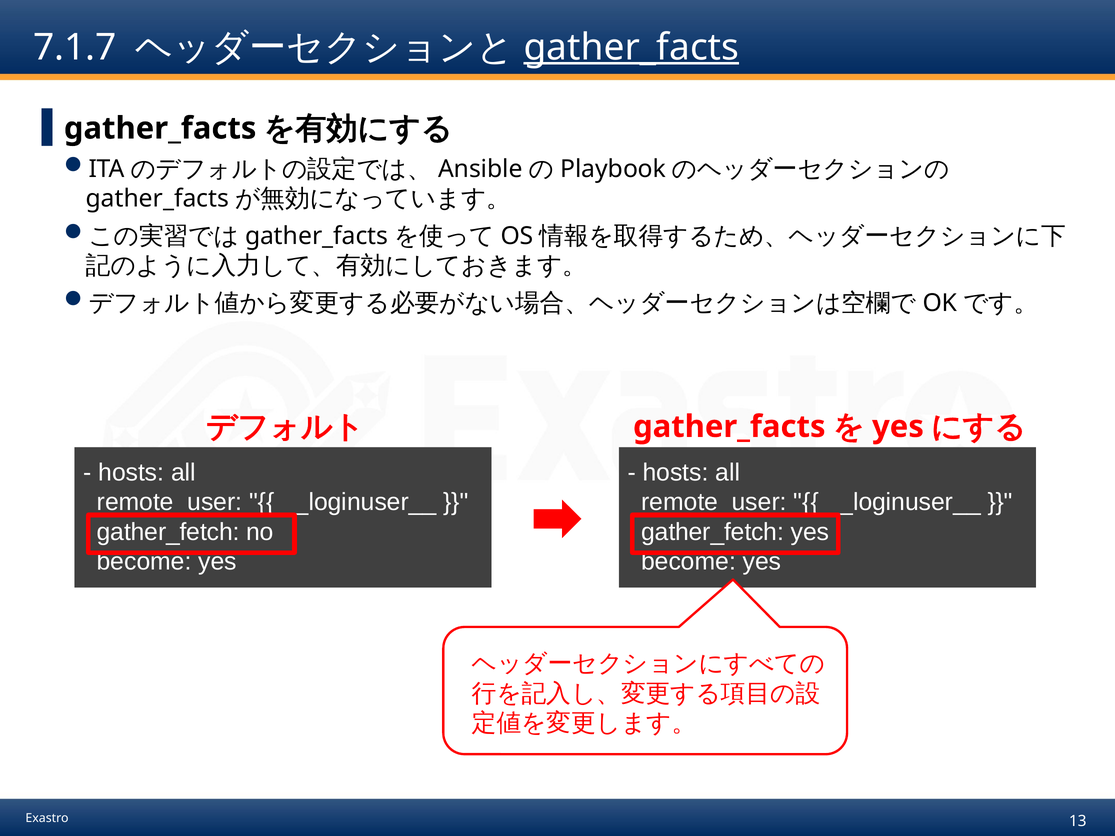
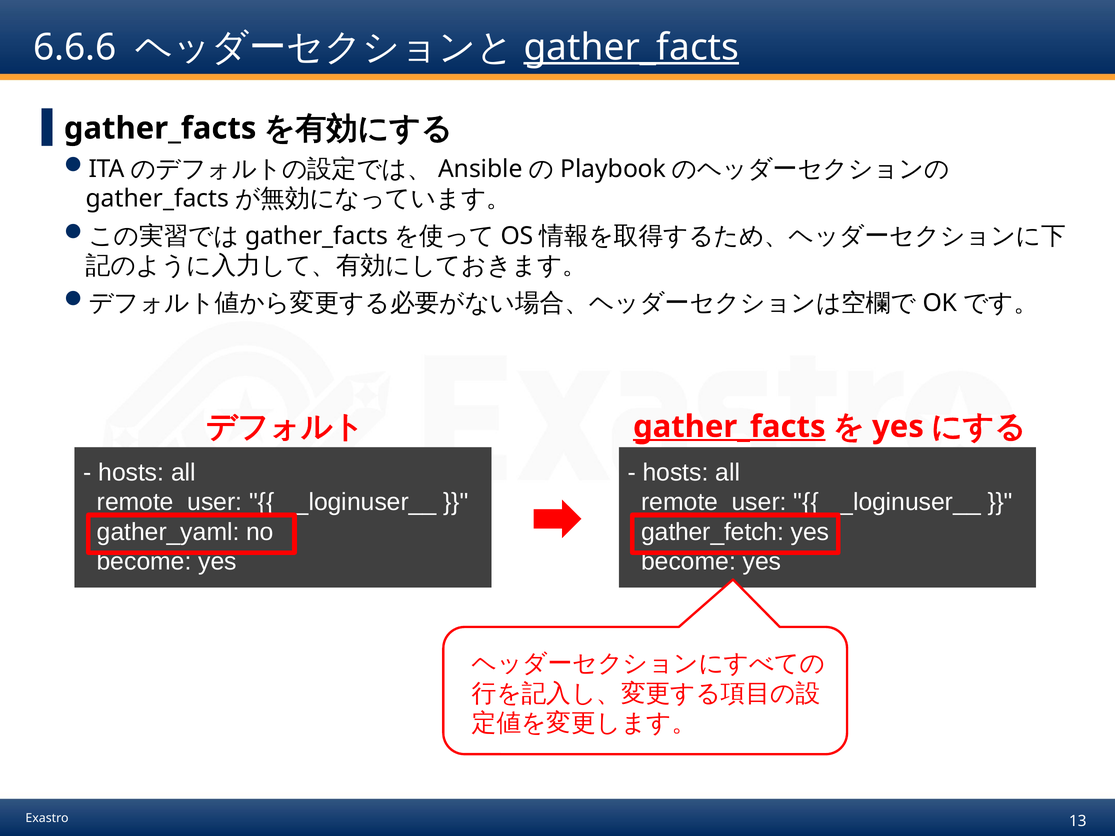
7.1.7: 7.1.7 -> 6.6.6 (75, 47)
gather_facts underline: none -> present (729, 427)
gather_fetch: gather_fetch -> gather_yaml (168, 532)
